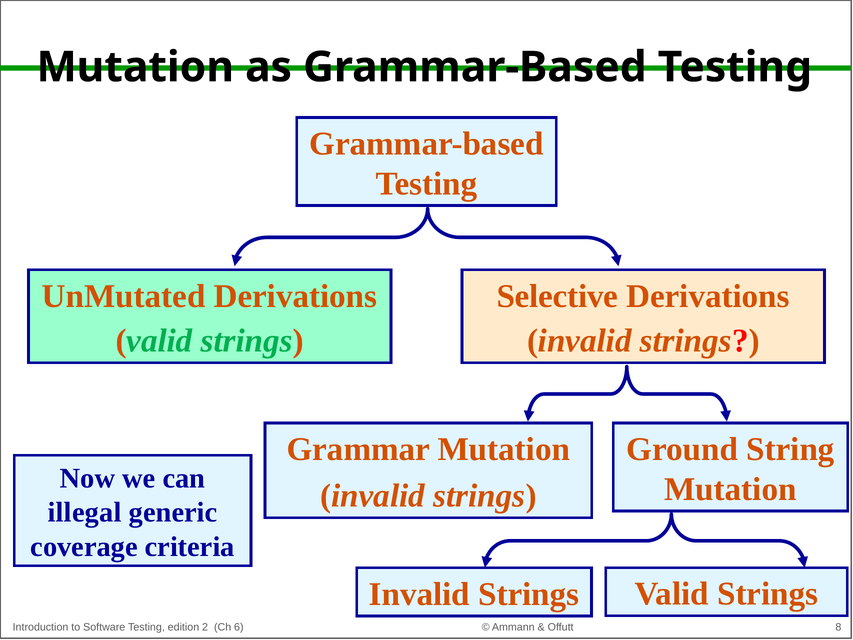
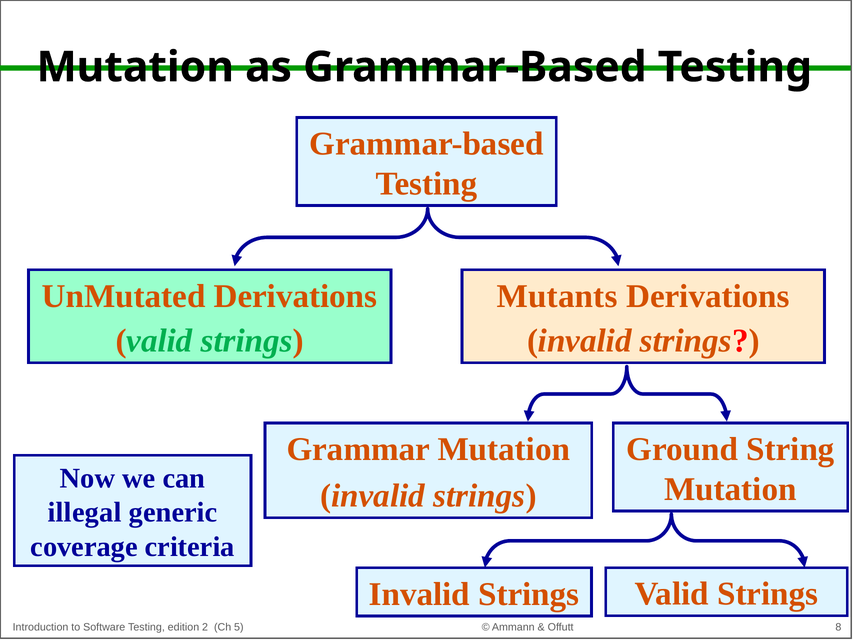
Selective: Selective -> Mutants (557, 296)
6: 6 -> 5 (239, 627)
